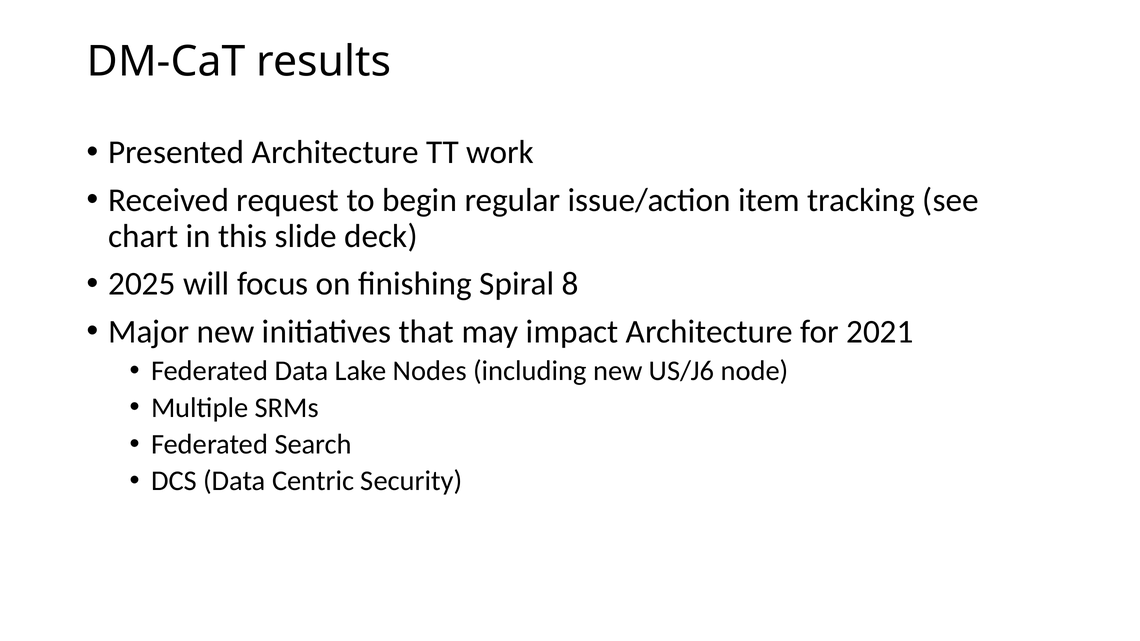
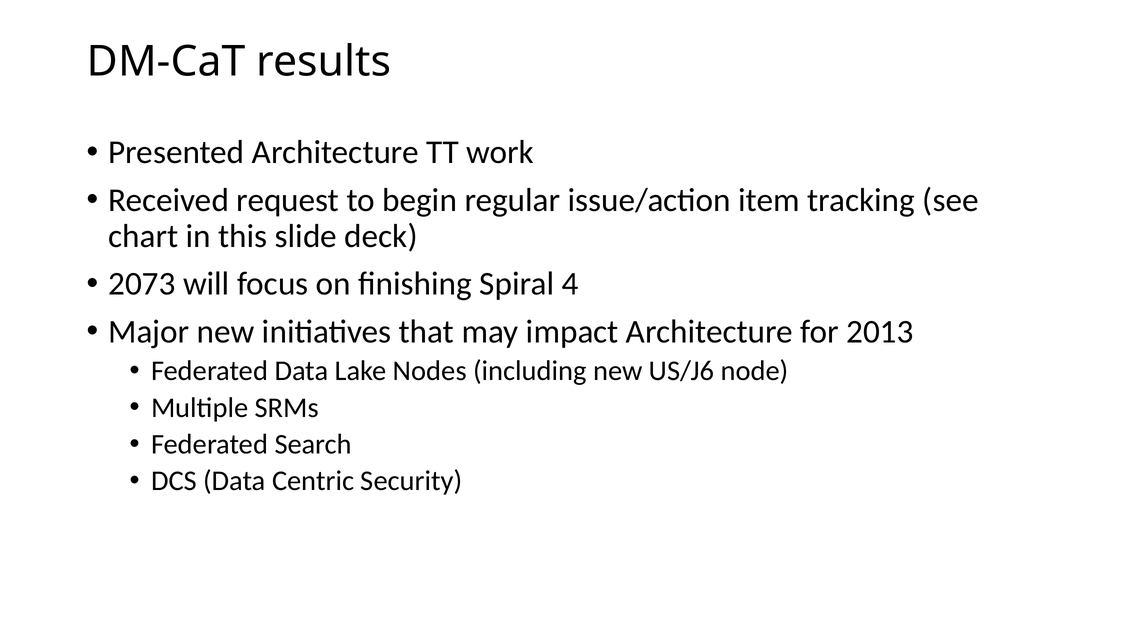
2025: 2025 -> 2073 (142, 284)
8: 8 -> 4 (570, 284)
2021: 2021 -> 2013 (880, 332)
